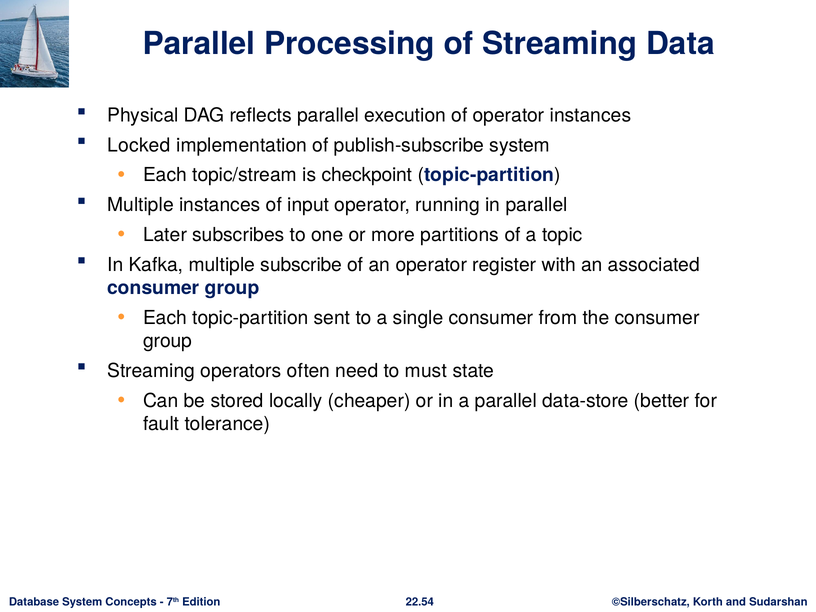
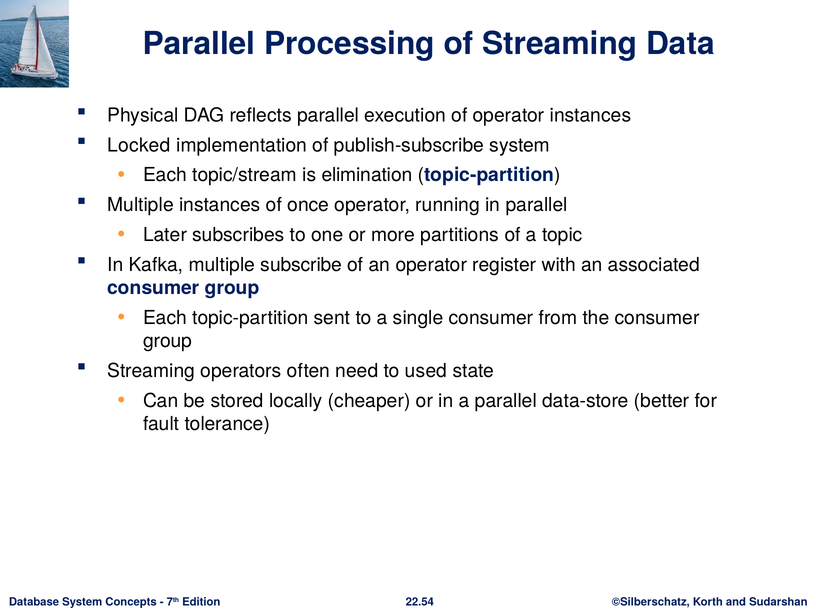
checkpoint: checkpoint -> elimination (367, 175)
input: input -> once (308, 205)
must: must -> used (426, 371)
